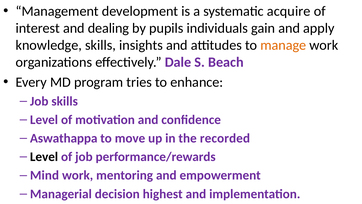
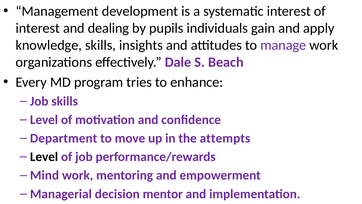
systematic acquire: acquire -> interest (289, 11)
manage colour: orange -> purple (283, 45)
Aswathappa: Aswathappa -> Department (64, 138)
recorded: recorded -> attempts (225, 138)
highest: highest -> mentor (163, 194)
